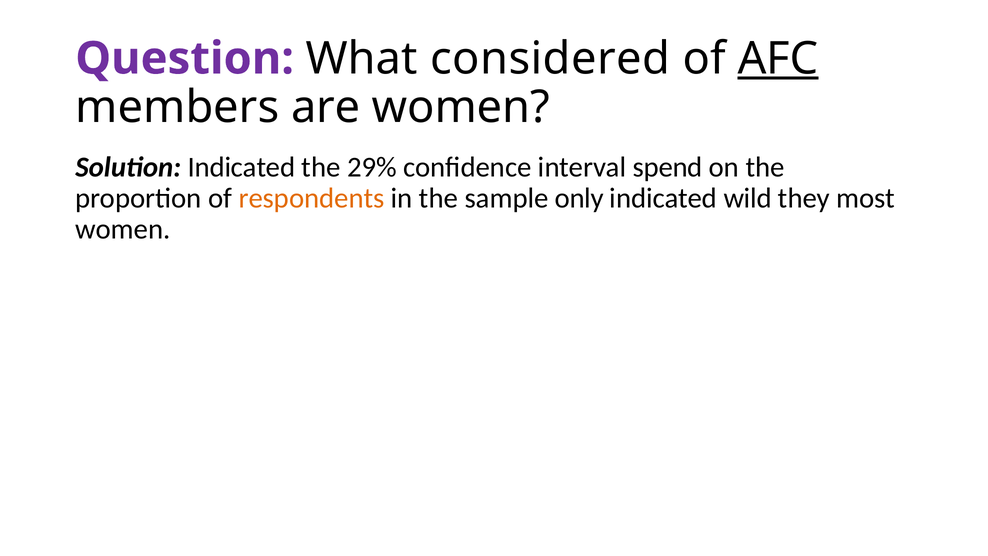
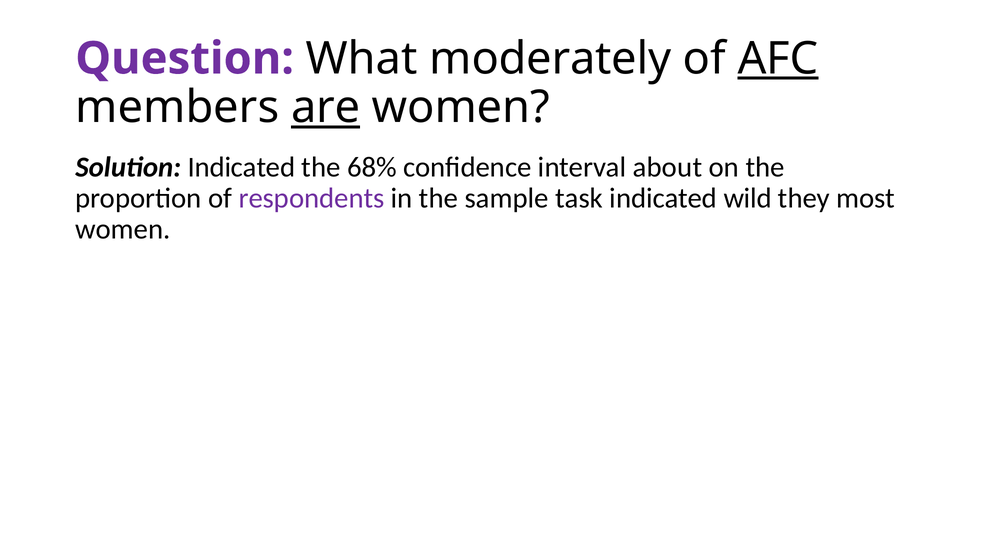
considered: considered -> moderately (550, 59)
are underline: none -> present (326, 107)
29%: 29% -> 68% (372, 167)
spend: spend -> about (667, 167)
respondents colour: orange -> purple (311, 198)
only: only -> task (579, 198)
